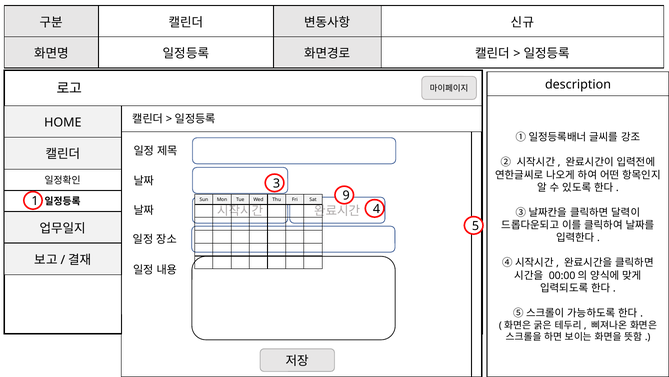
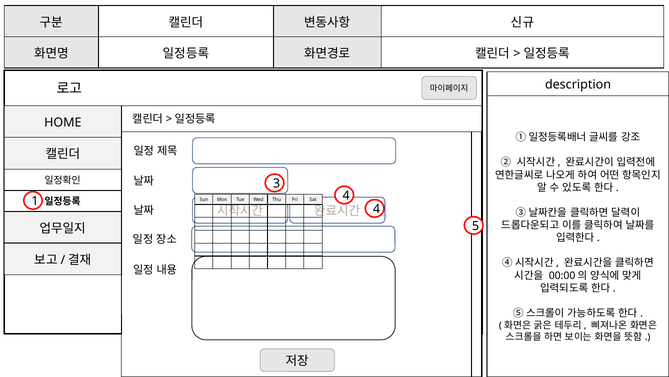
1 9: 9 -> 4 (346, 195)
